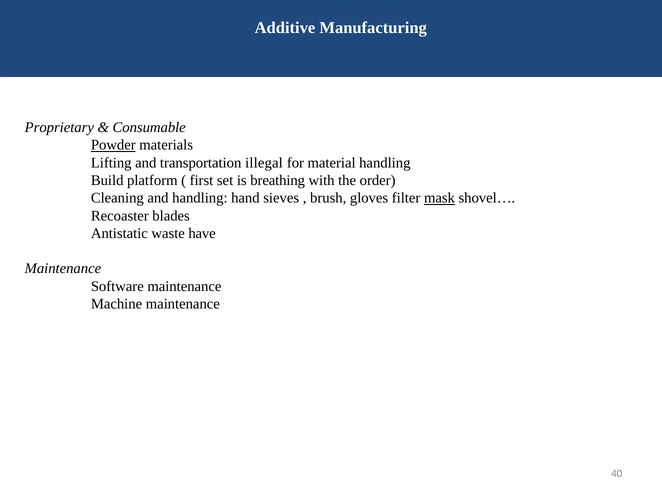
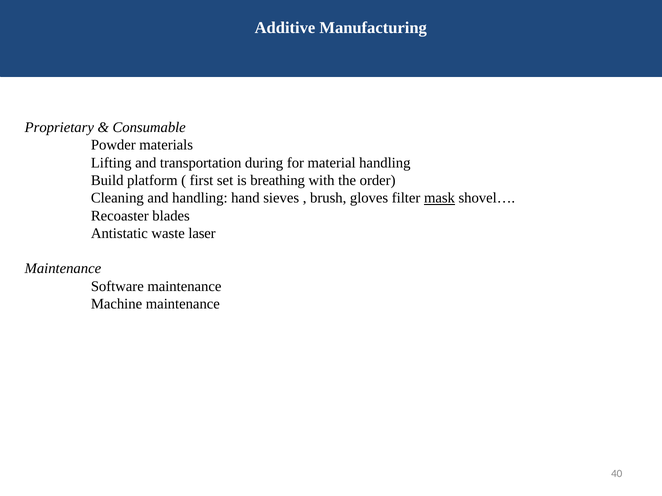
Powder underline: present -> none (113, 145)
illegal: illegal -> during (264, 163)
have: have -> laser (202, 234)
